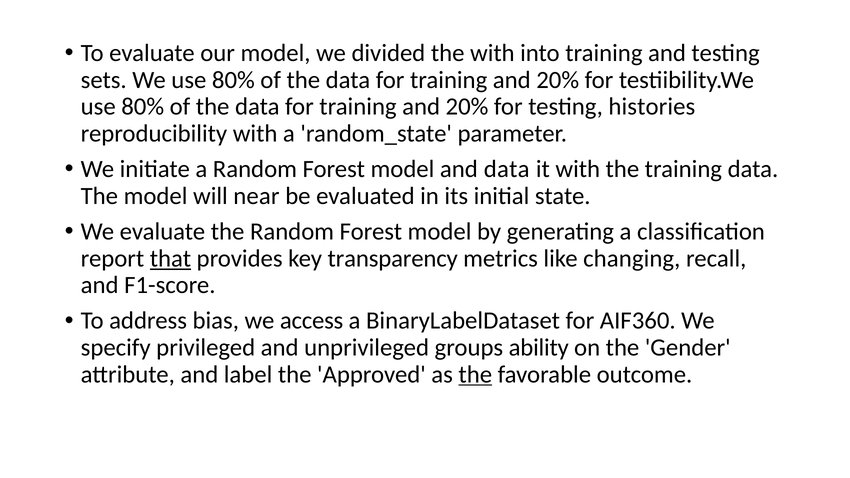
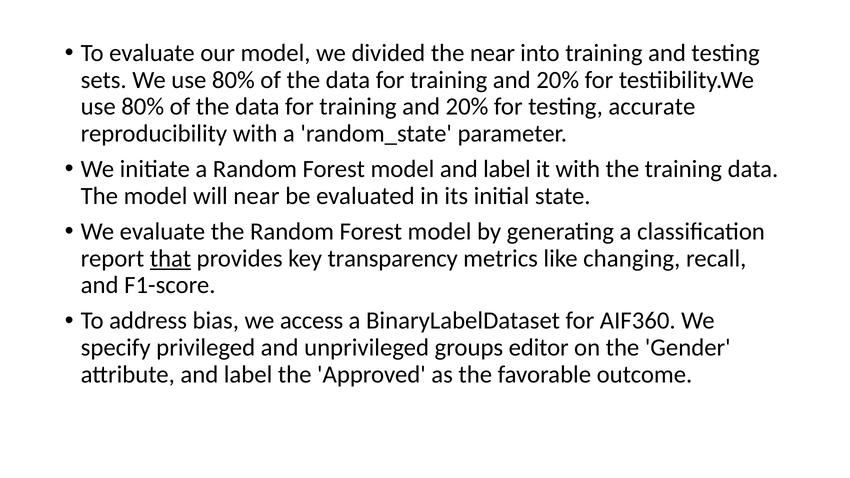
the with: with -> near (492, 53)
histories: histories -> accurate (652, 107)
model and data: data -> label (507, 169)
ability: ability -> editor (539, 348)
the underline: present -> none (475, 374)
